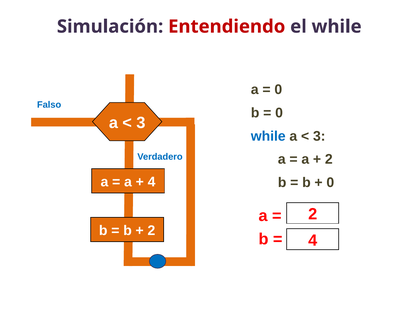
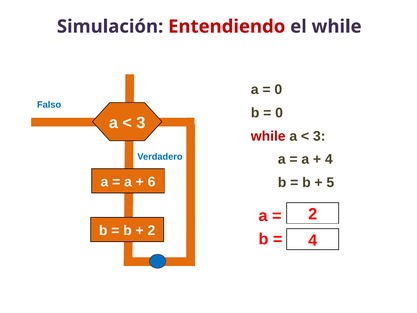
while colour: blue -> red (268, 136)
2: 2 -> 4 (329, 159)
4: 4 -> 6 (152, 182)
0: 0 -> 5 (330, 182)
